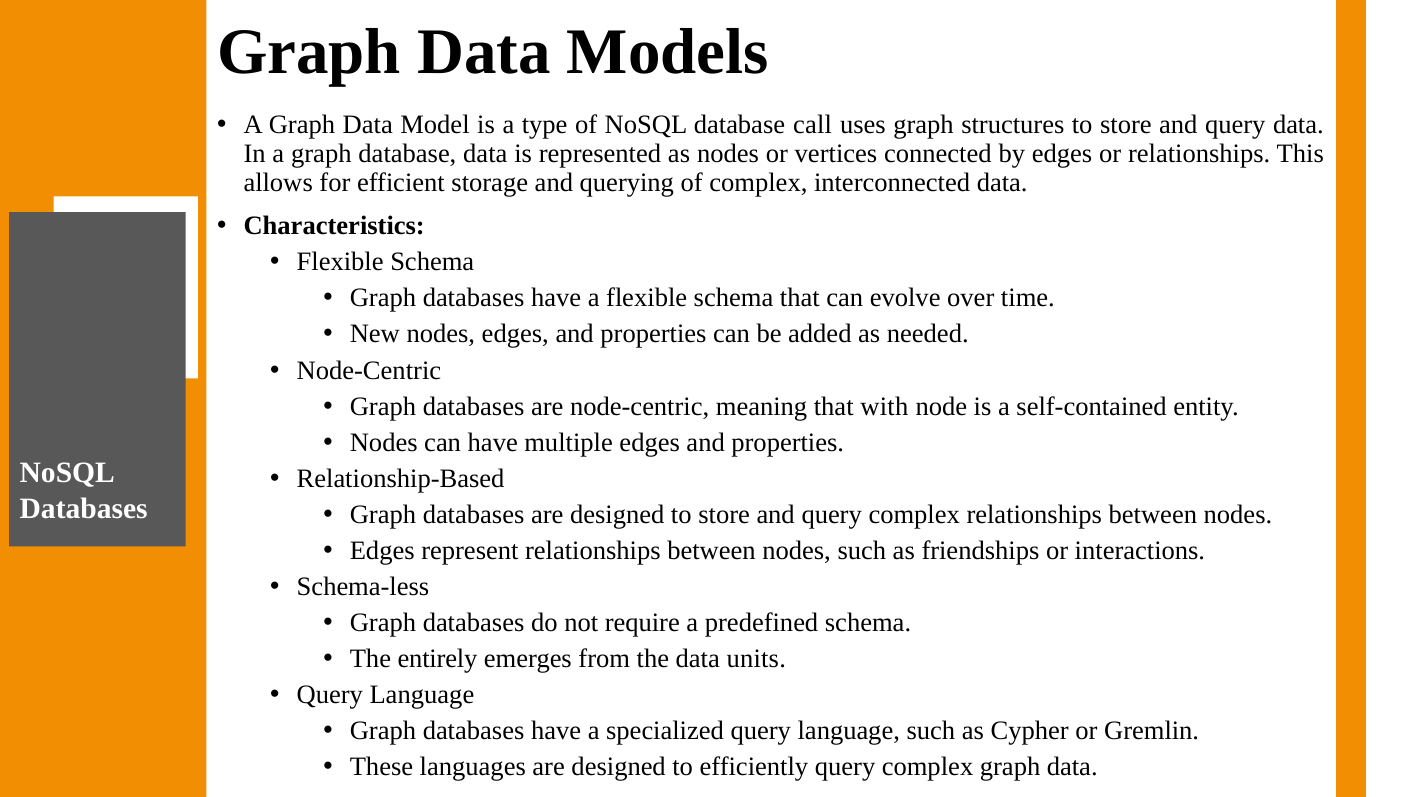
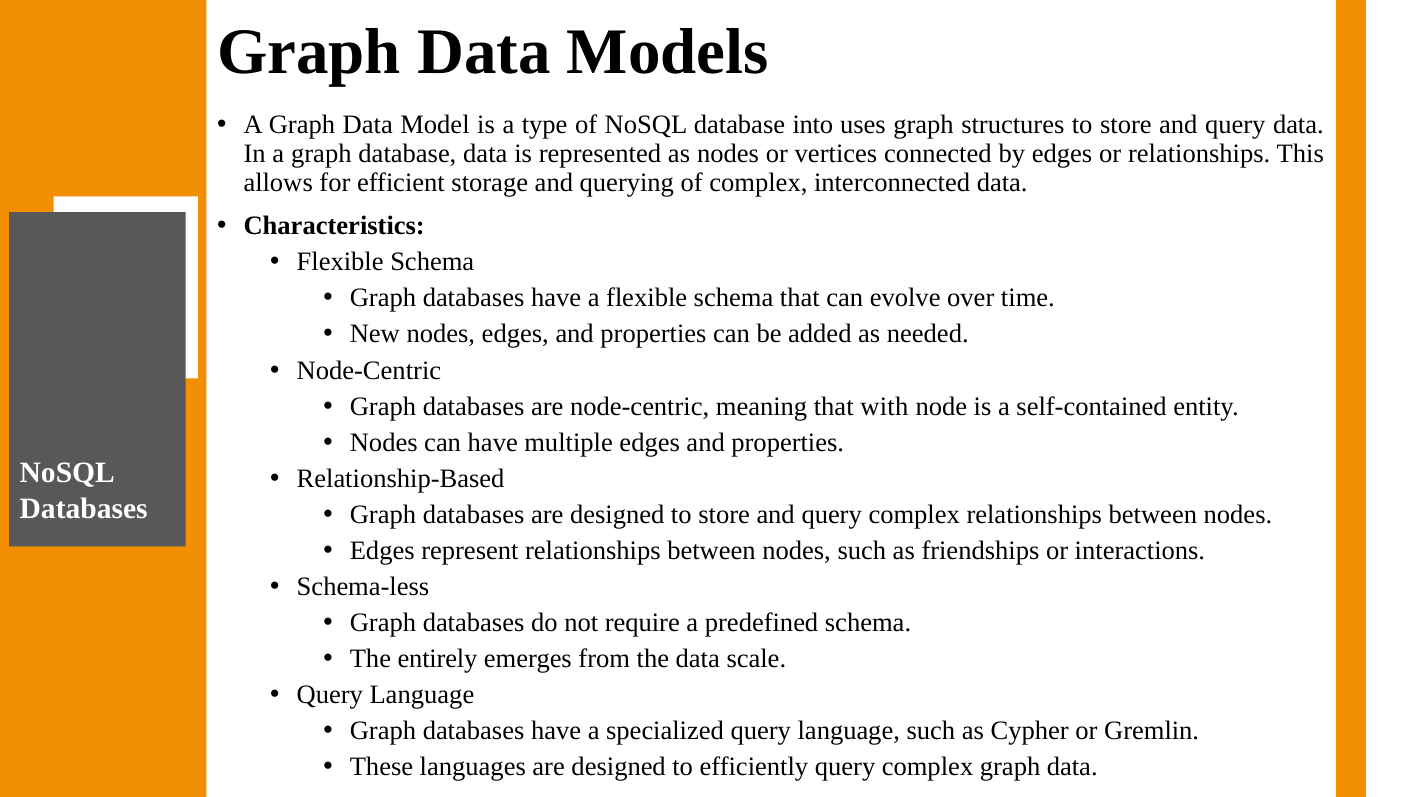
call: call -> into (813, 125)
units: units -> scale (756, 659)
